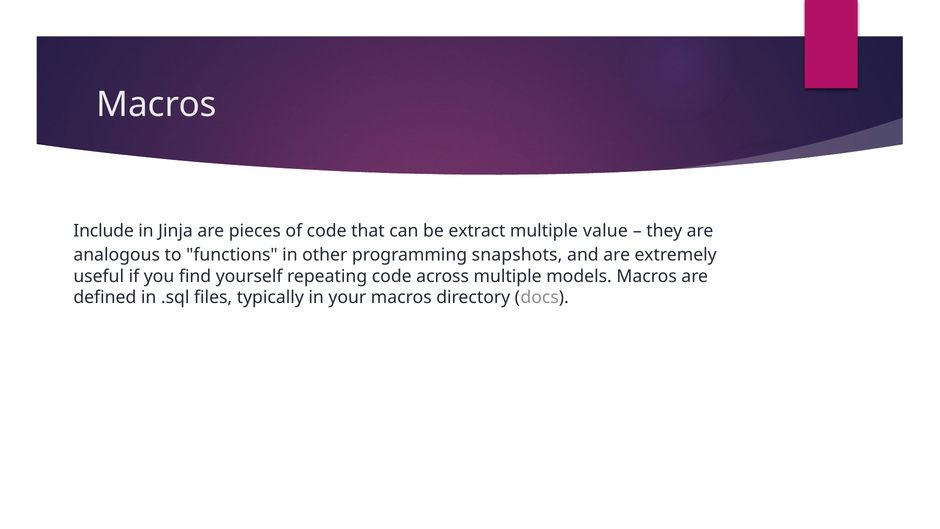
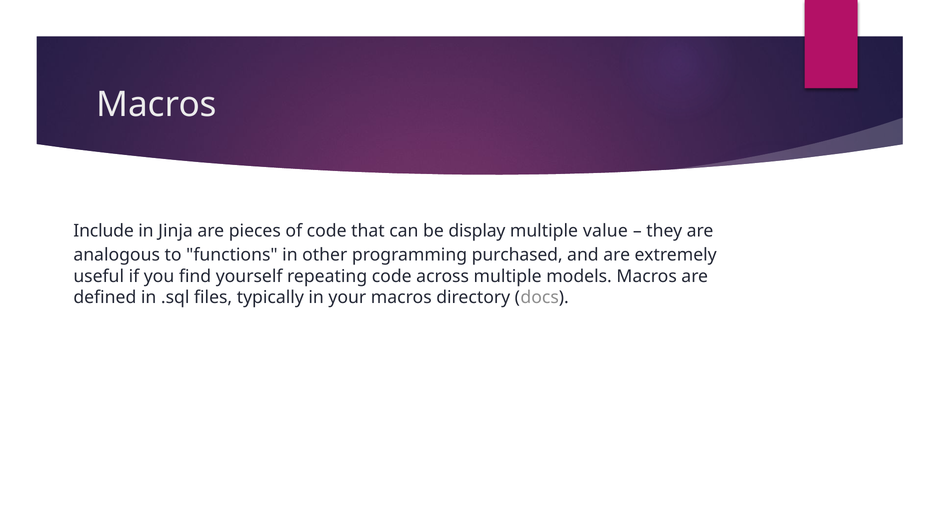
extract: extract -> display (477, 231)
snapshots: snapshots -> purchased (517, 255)
